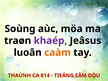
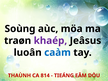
caàm colour: orange -> blue (58, 53)
